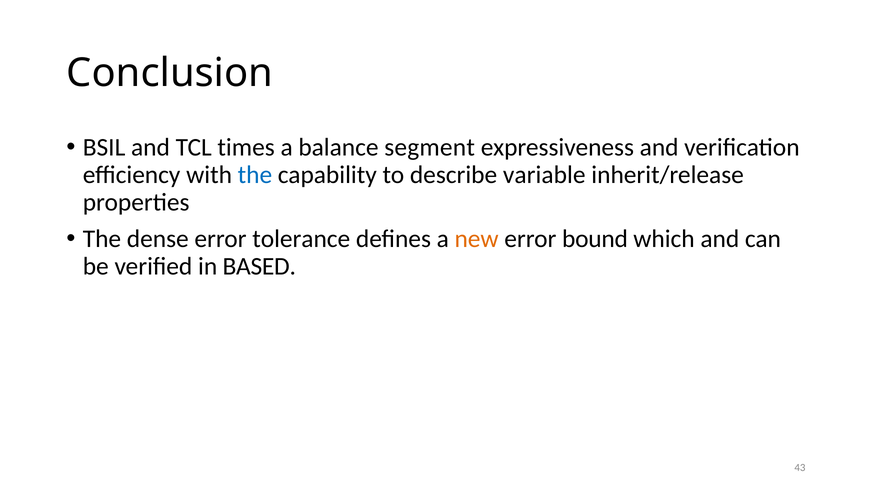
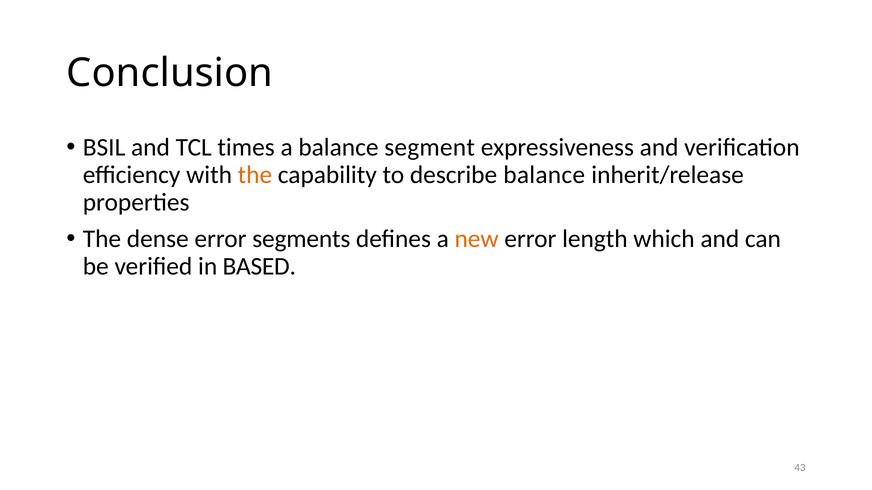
the colour: blue -> orange (255, 175)
describe variable: variable -> balance (544, 175)
tolerance: tolerance -> segments (301, 239)
bound: bound -> length (595, 239)
